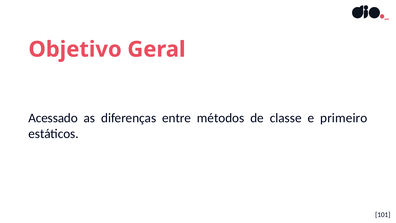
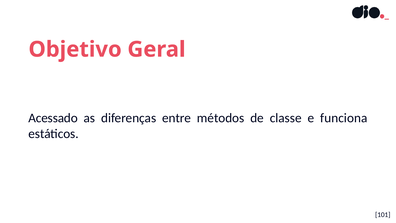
primeiro: primeiro -> funciona (344, 118)
